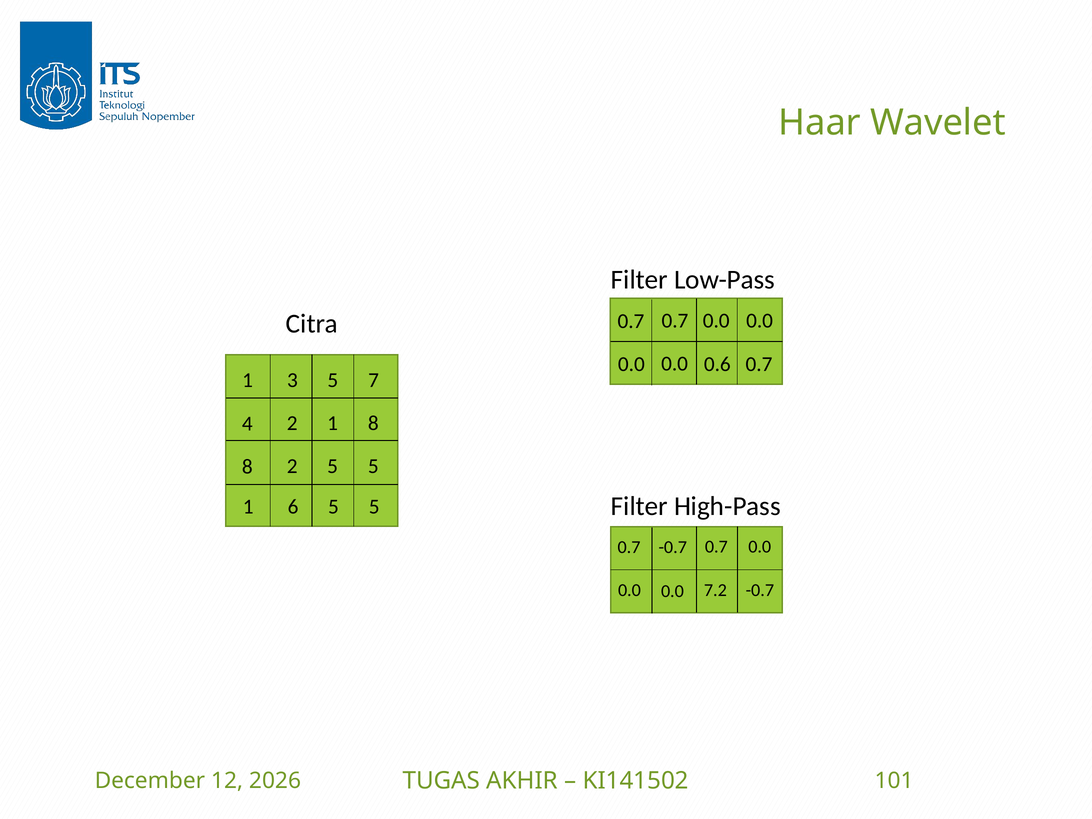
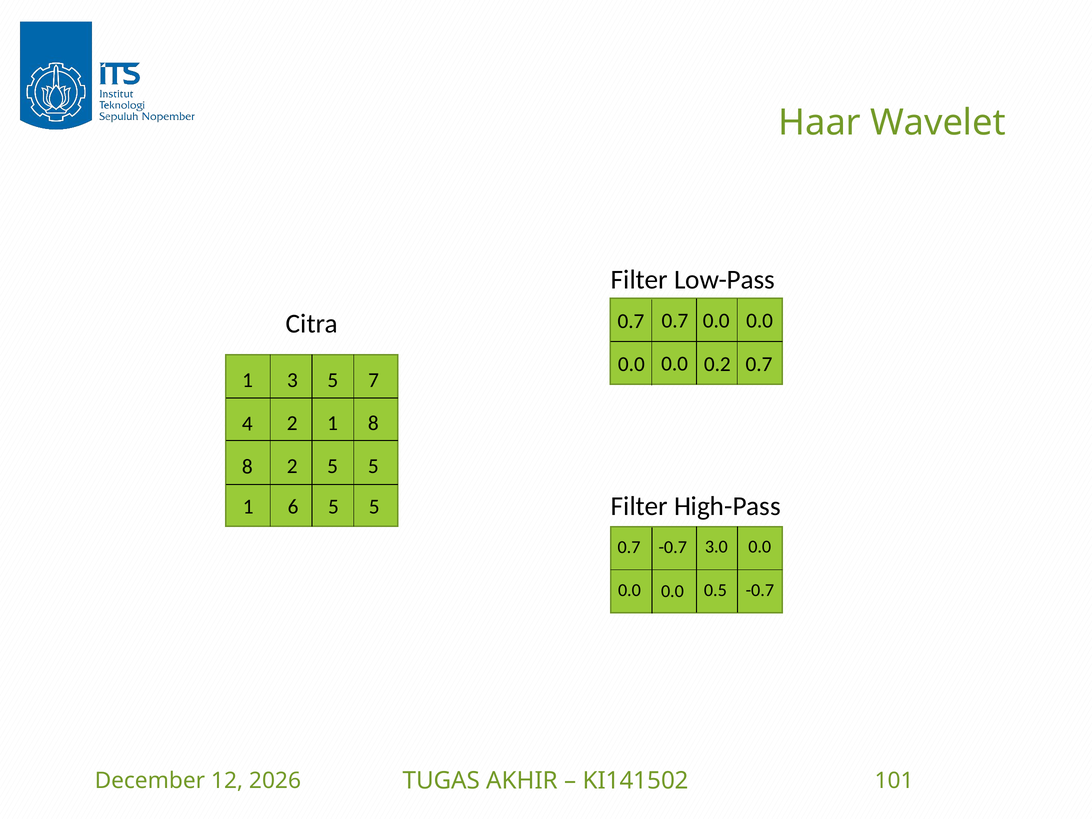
0.6: 0.6 -> 0.2 (717, 364)
0.7: 0.7 -> 3.0 (716, 547)
7.2: 7.2 -> 0.5 (715, 590)
